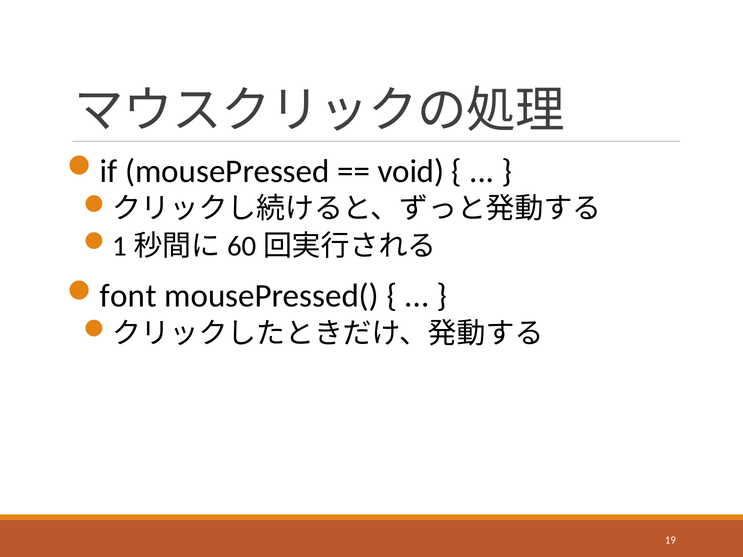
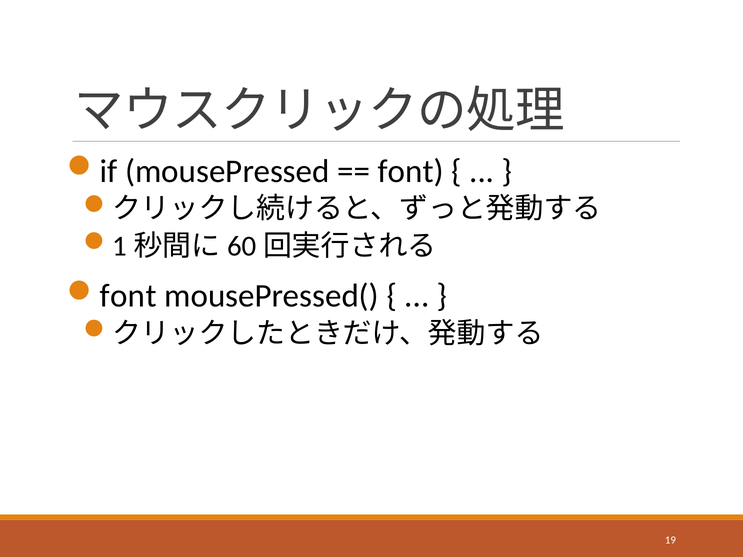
void: void -> font (411, 171)
